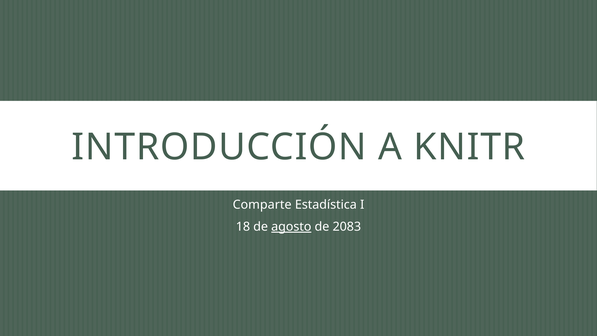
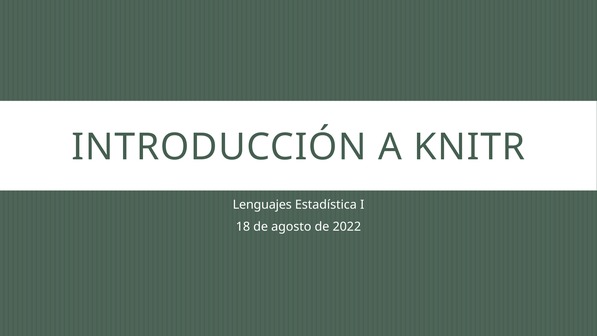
Comparte: Comparte -> Lenguajes (262, 205)
agosto underline: present -> none (291, 227)
2083: 2083 -> 2022 (347, 227)
